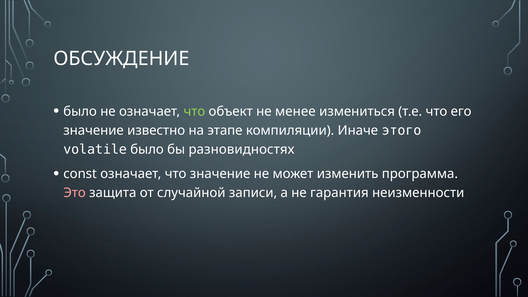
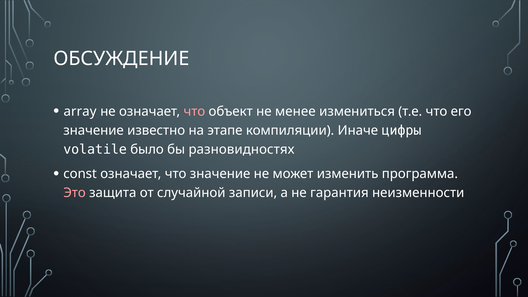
было: было -> array (80, 111)
что colour: light green -> pink (194, 111)
этого: этого -> цифры (401, 130)
